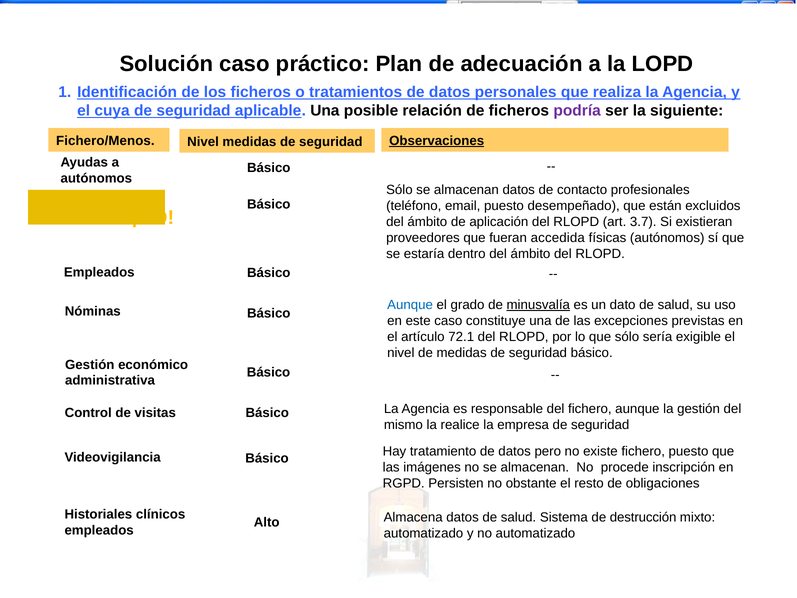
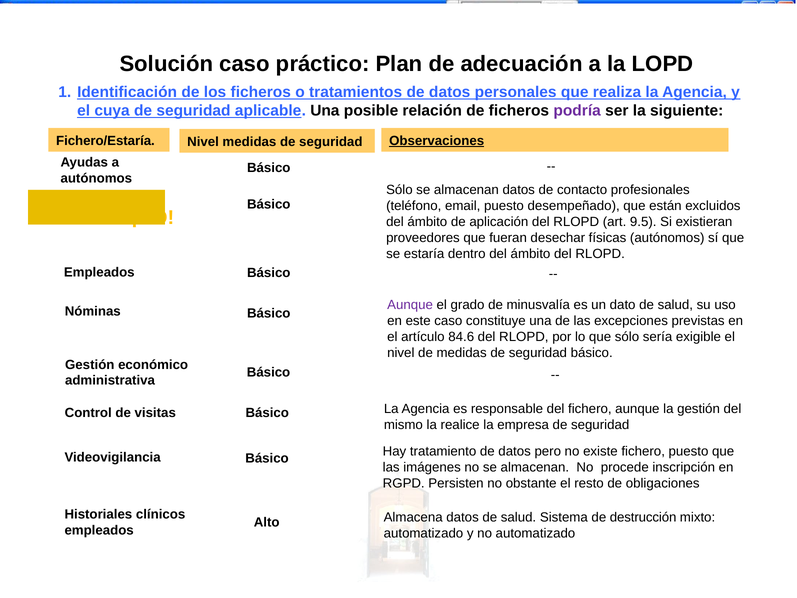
Fichero/Menos: Fichero/Menos -> Fichero/Estaría (105, 141)
3.7: 3.7 -> 9.5 (643, 222)
accedida: accedida -> desechar (558, 238)
Aunque colour: blue -> purple (410, 305)
minusvalía underline: present -> none (538, 305)
72.1: 72.1 -> 84.6 (461, 337)
